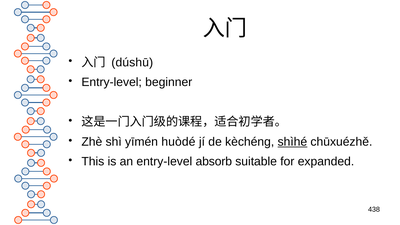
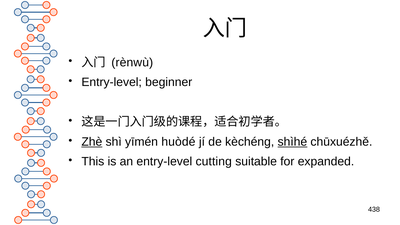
dúshū: dúshū -> rènwù (132, 62)
Zhè underline: none -> present (92, 142)
absorb: absorb -> cutting (214, 162)
